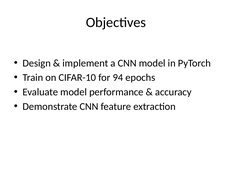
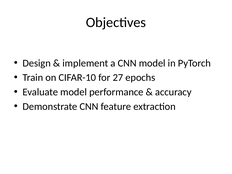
94: 94 -> 27 (118, 78)
